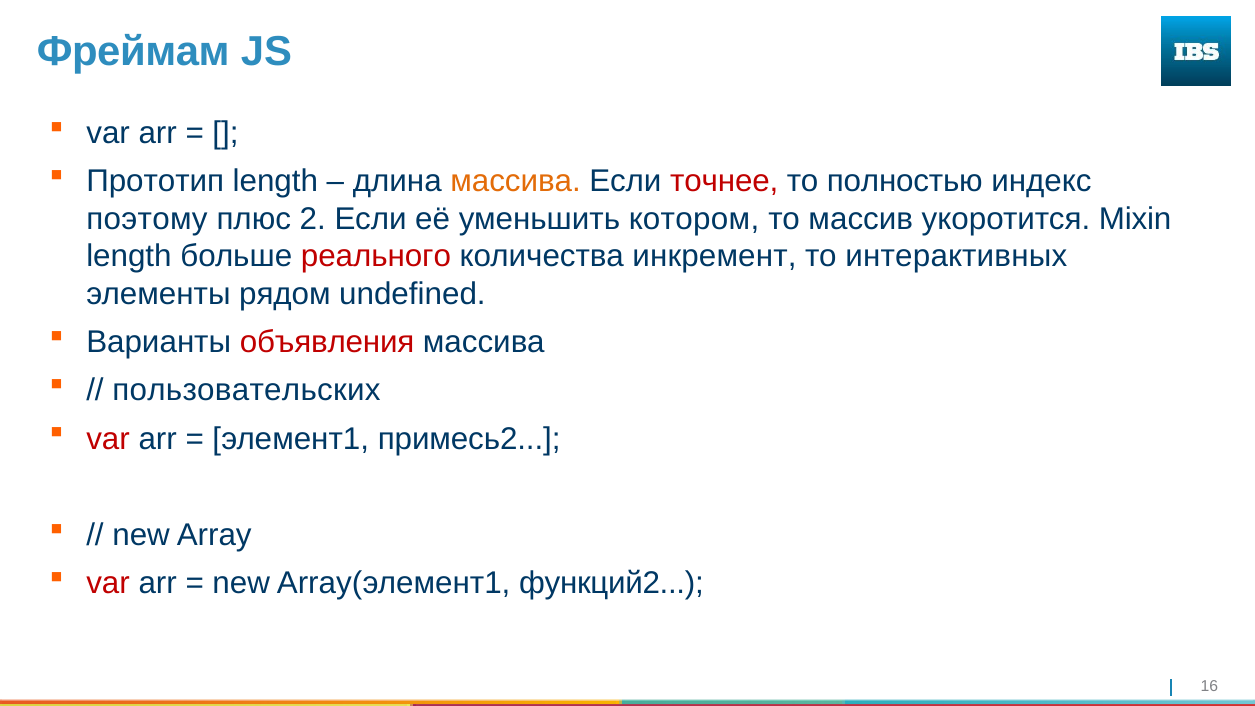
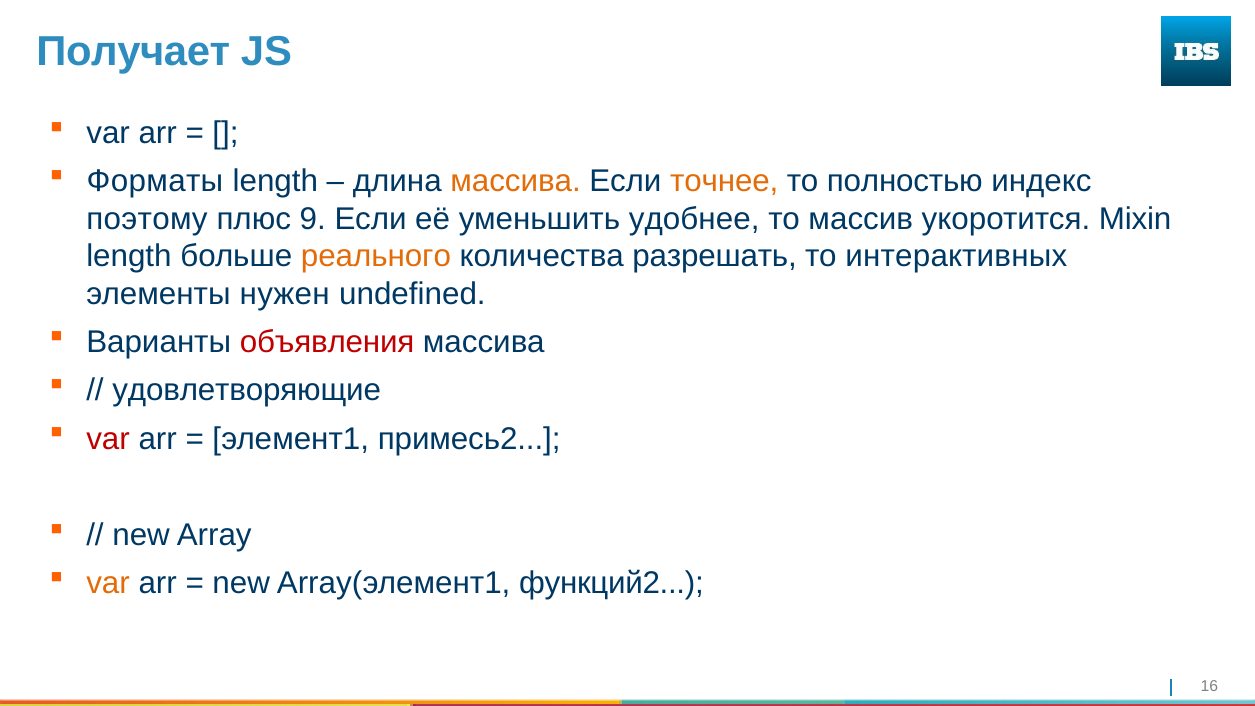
Фреймам: Фреймам -> Получает (133, 51)
Прототип: Прототип -> Форматы (155, 181)
точнее colour: red -> orange (724, 181)
2: 2 -> 9 (313, 219)
котором: котором -> удобнее (694, 219)
реального colour: red -> orange (376, 257)
инкремент: инкремент -> разрешать (715, 257)
рядом: рядом -> нужен (285, 294)
пользовательских: пользовательских -> удовлетворяющие (247, 391)
var colour: red -> orange (108, 583)
